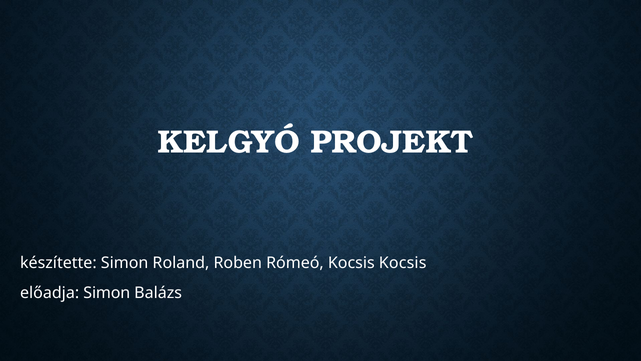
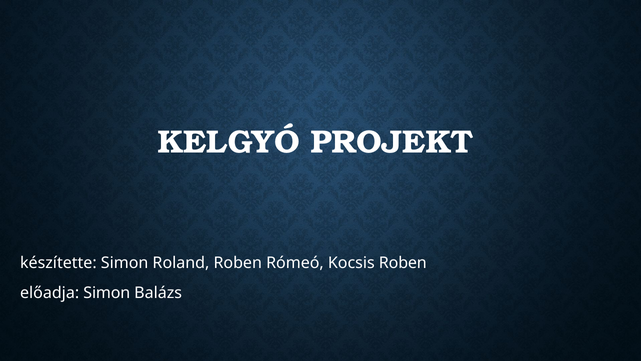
Kocsis Kocsis: Kocsis -> Roben (403, 263)
